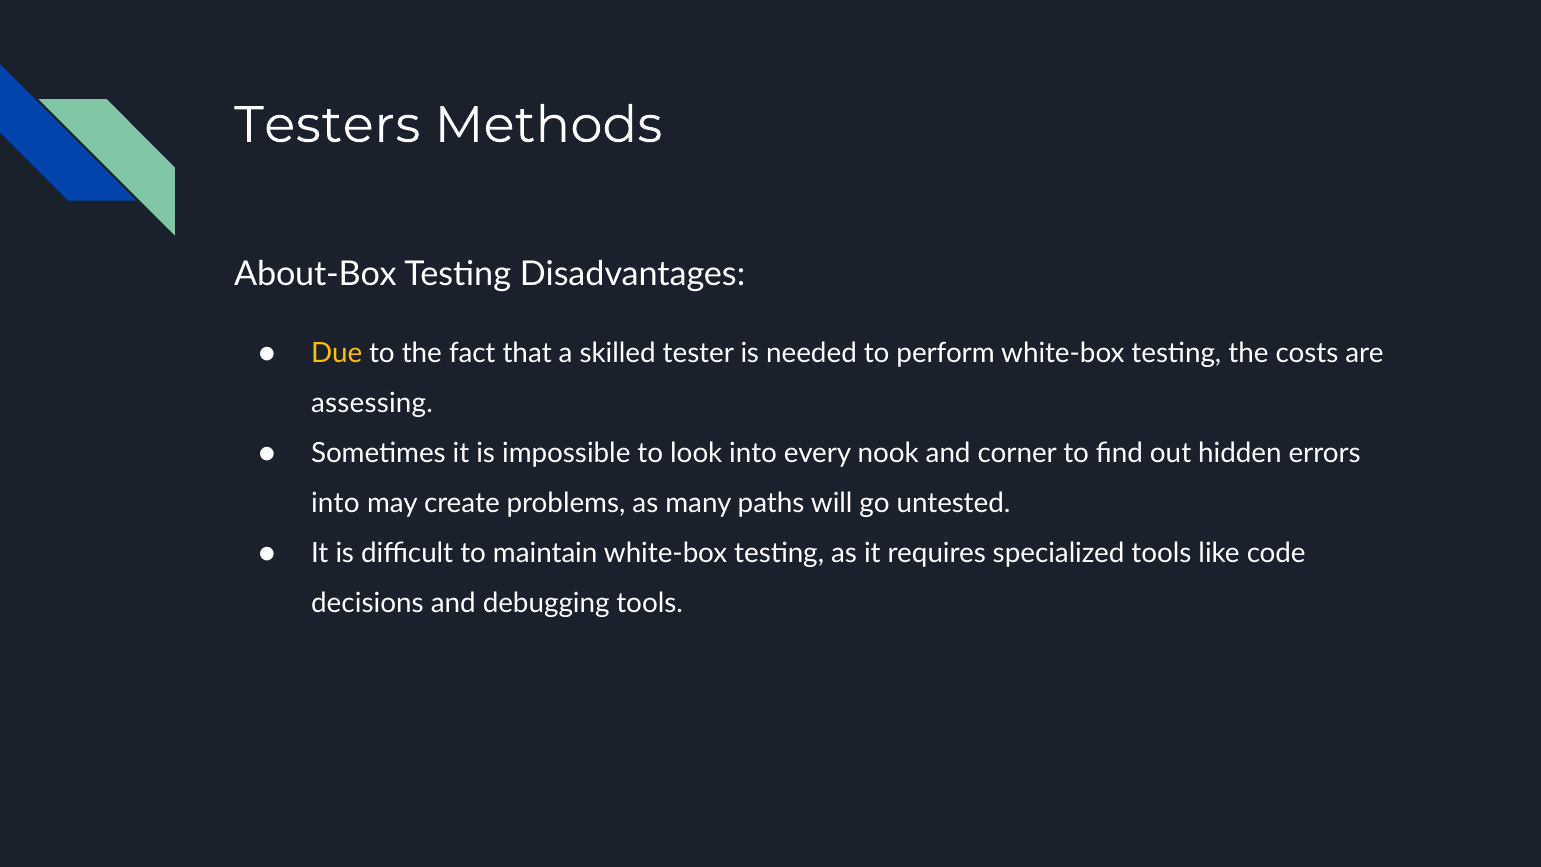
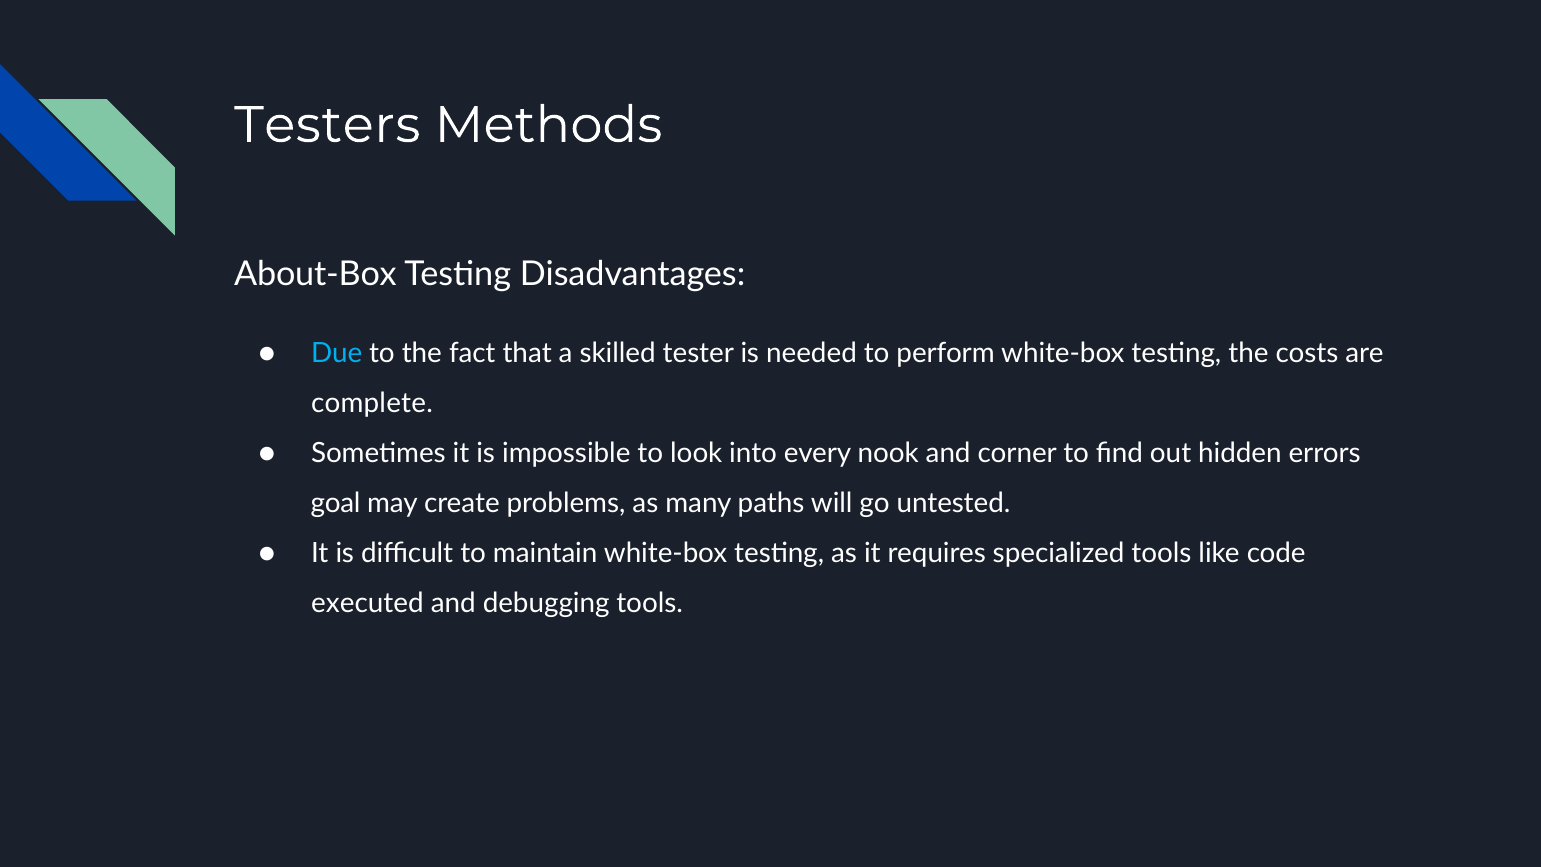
Due colour: yellow -> light blue (337, 353)
assessing: assessing -> complete (372, 403)
into: into -> goal (336, 503)
decisions: decisions -> executed (367, 603)
